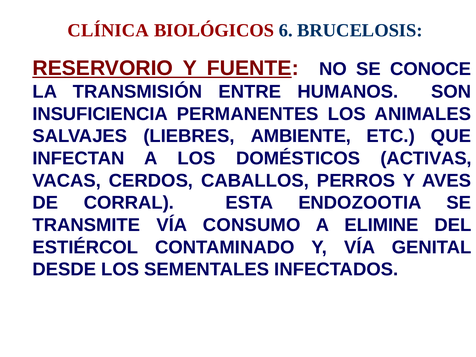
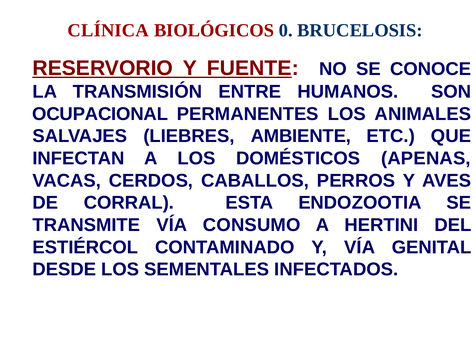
6: 6 -> 0 (286, 30)
INSUFICIENCIA: INSUFICIENCIA -> OCUPACIONAL (100, 114)
ACTIVAS: ACTIVAS -> APENAS (426, 158)
ELIMINE: ELIMINE -> HERTINI (381, 225)
